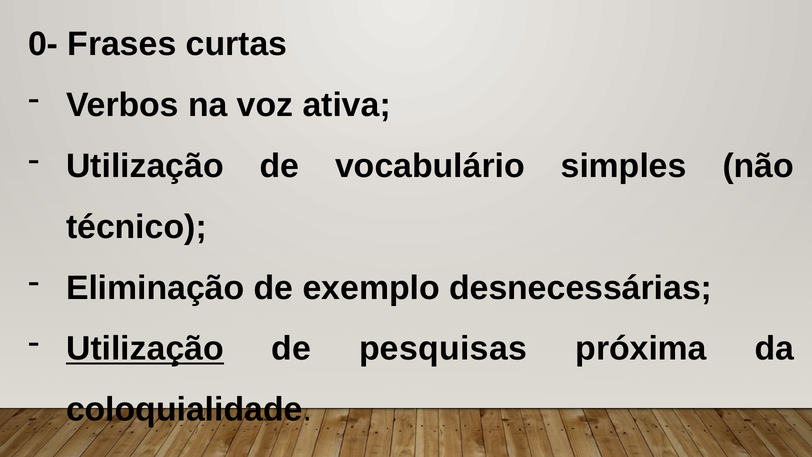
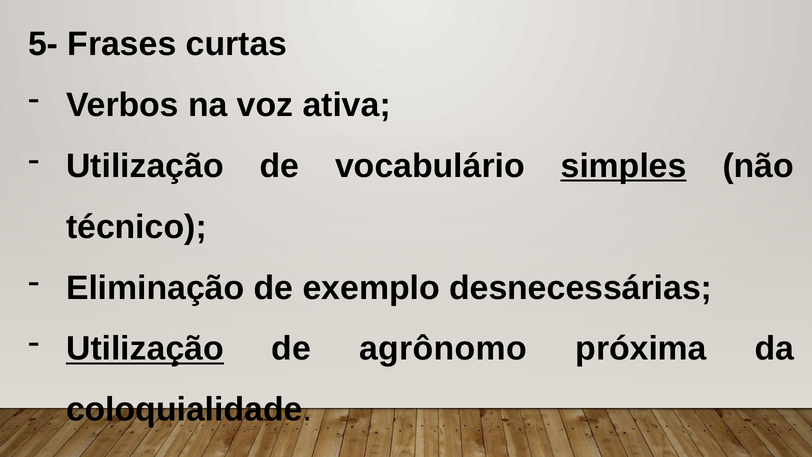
0-: 0- -> 5- (43, 44)
simples underline: none -> present (624, 166)
pesquisas: pesquisas -> agrônomo (443, 349)
